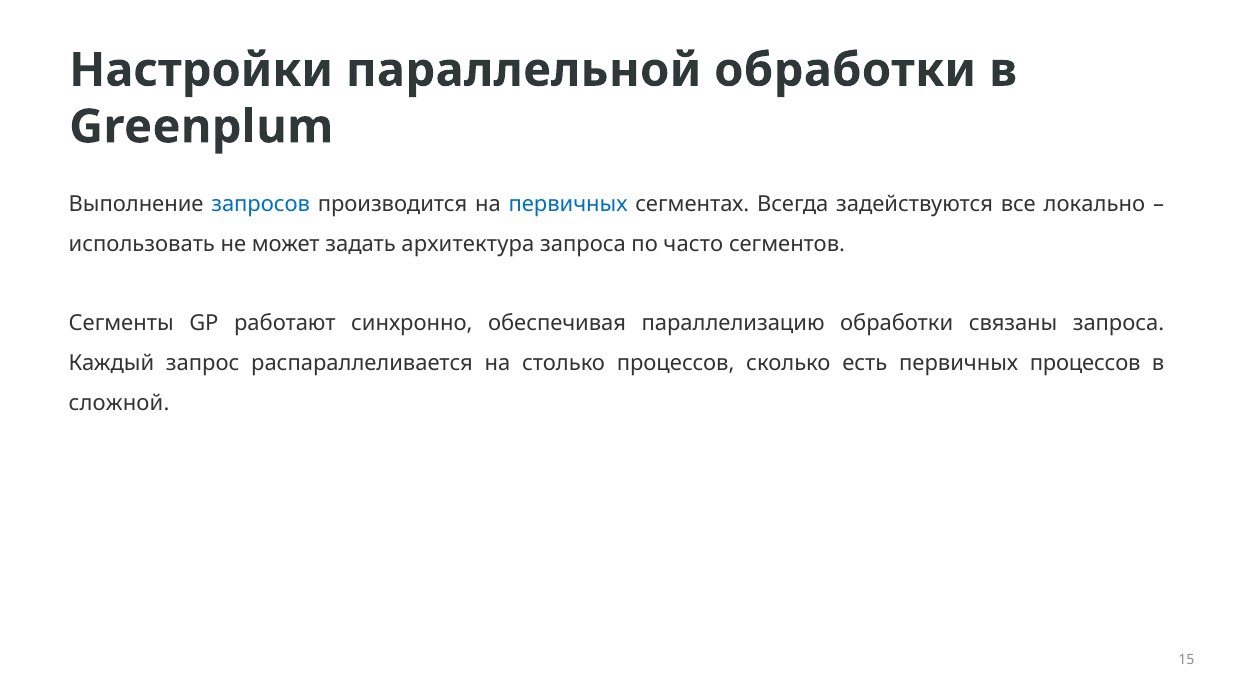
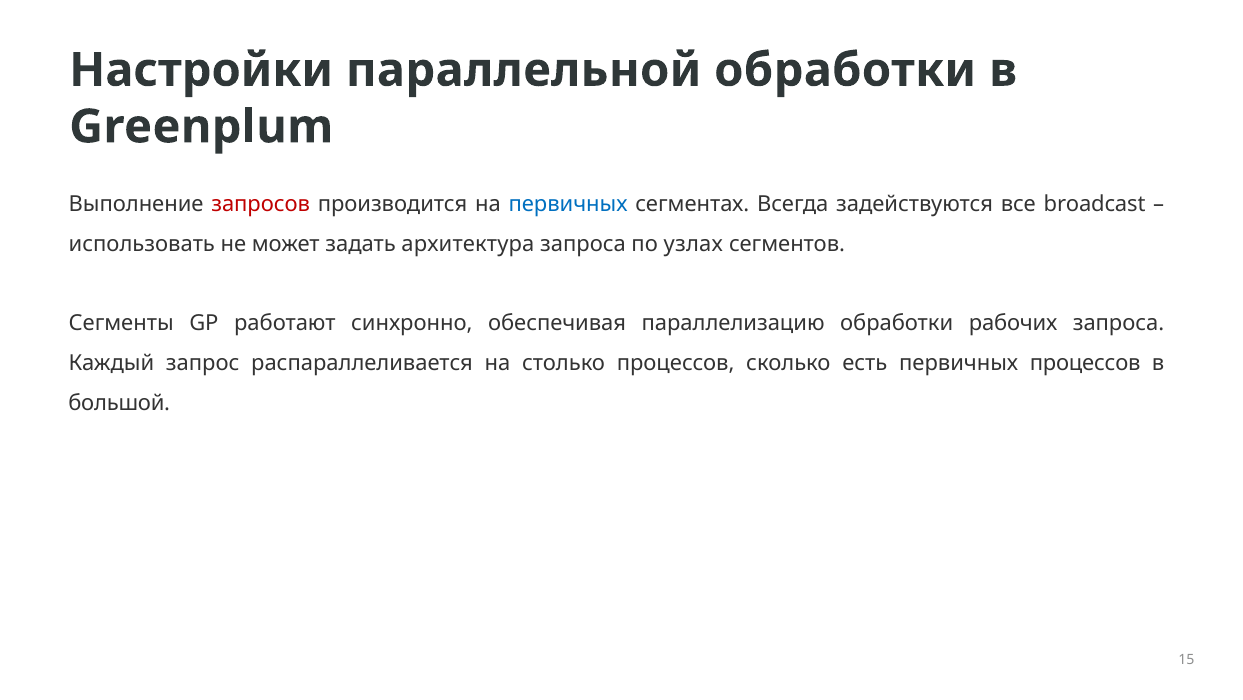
запросов colour: blue -> red (261, 204)
локально: локально -> broadcast (1095, 204)
часто: часто -> узлах (693, 244)
связаны: связаны -> рабочих (1013, 323)
сложной: сложной -> большой (119, 402)
